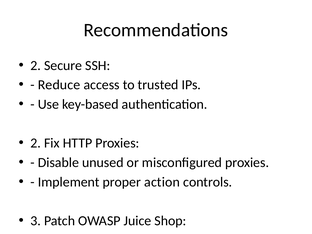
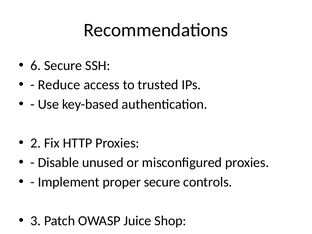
2: 2 -> 6 (36, 65)
proper action: action -> secure (162, 182)
